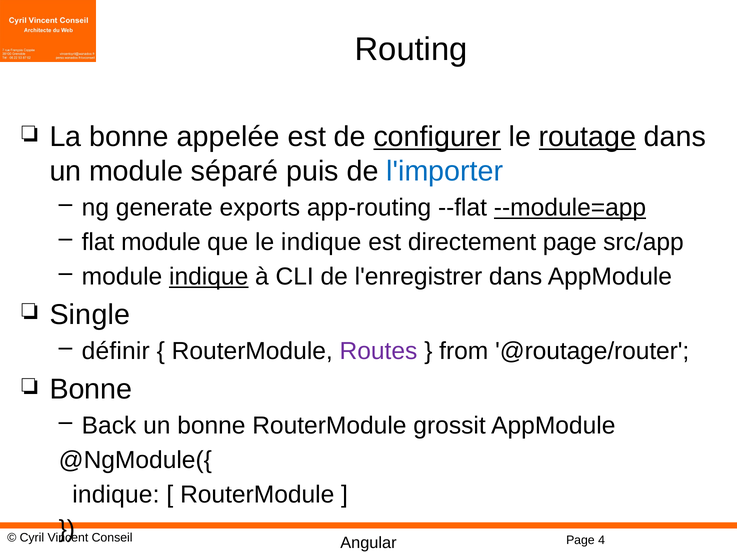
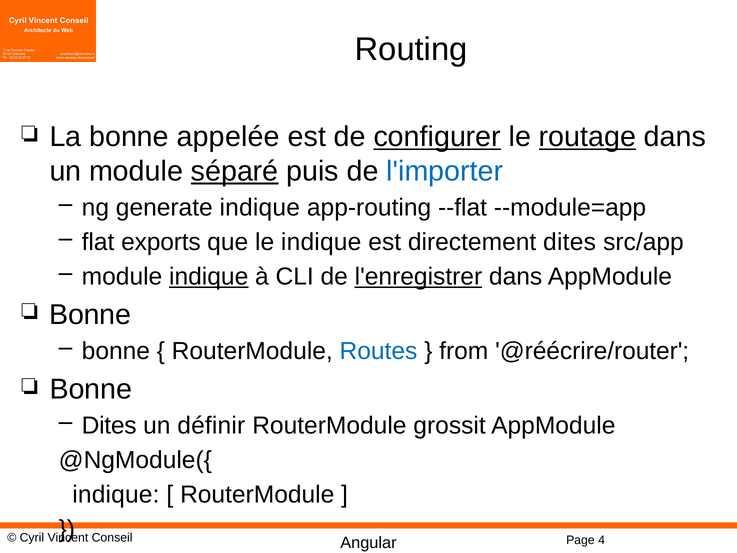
séparé underline: none -> present (235, 171)
generate exports: exports -> indique (260, 208)
--module=app underline: present -> none (570, 208)
flat module: module -> exports (161, 242)
directement page: page -> dites (570, 242)
l'enregistrer underline: none -> present (418, 277)
Single: Single -> Bonne (90, 314)
définir: définir -> bonne (116, 351)
Routes colour: purple -> blue (378, 351)
@routage/router: @routage/router -> @réécrire/router (592, 351)
Back: Back -> Dites (109, 426)
un bonne: bonne -> définir (211, 426)
